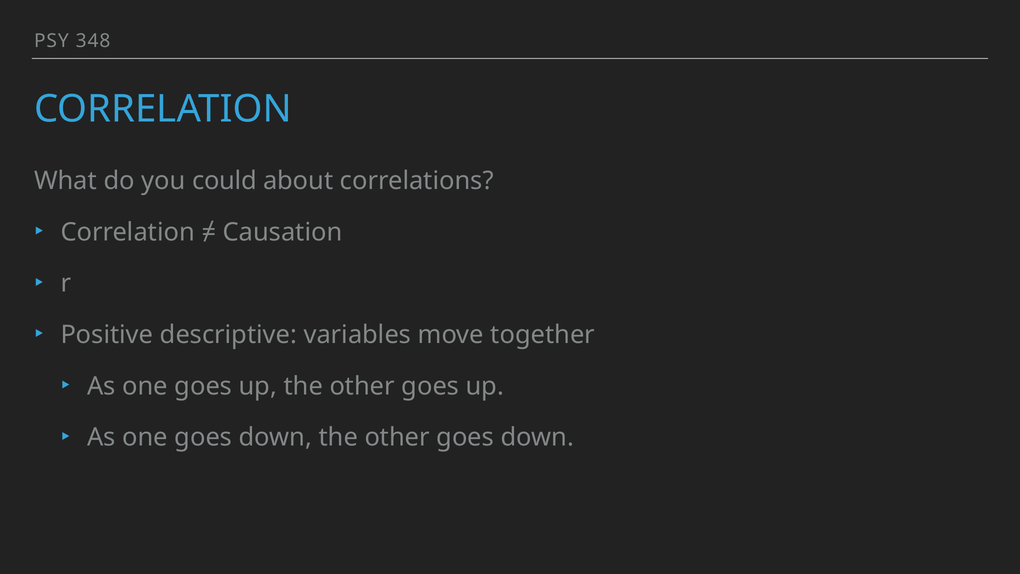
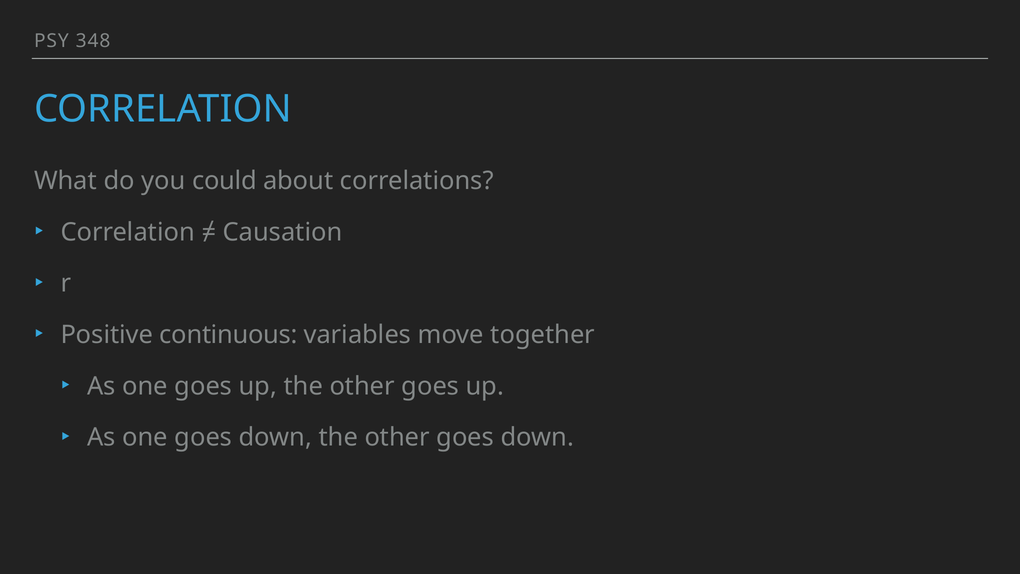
descriptive: descriptive -> continuous (229, 335)
